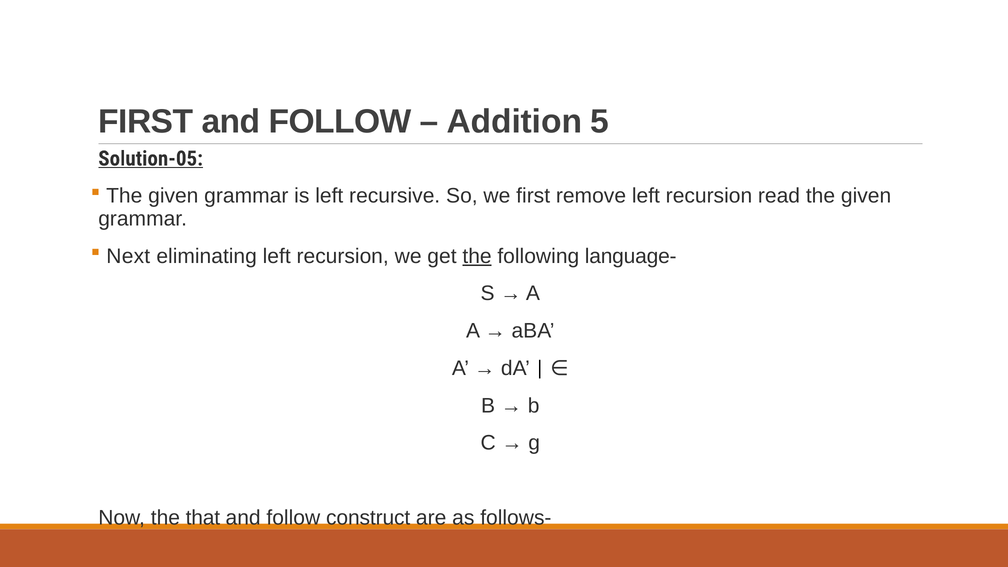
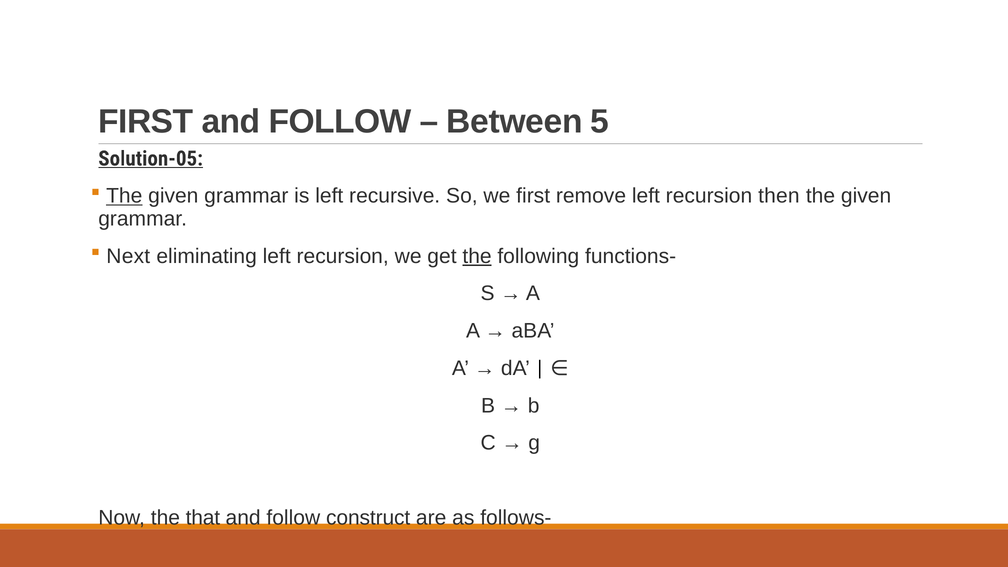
Addition: Addition -> Between (515, 122)
The underline: none -> present (124, 196)
read: read -> then (779, 196)
language-: language- -> functions- (631, 256)
